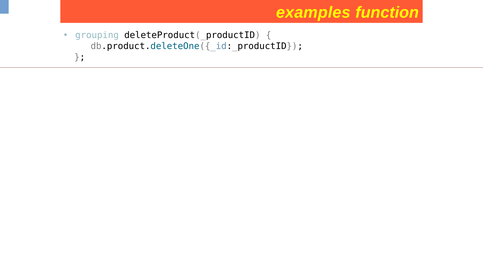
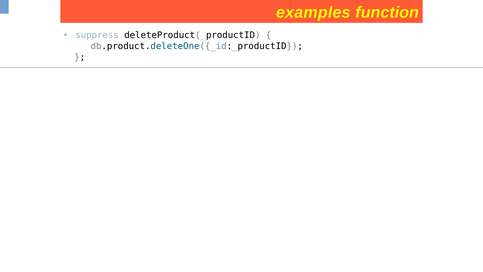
grouping: grouping -> suppress (97, 35)
